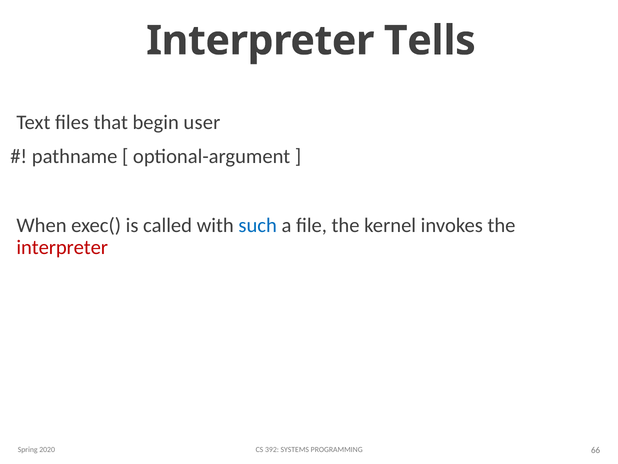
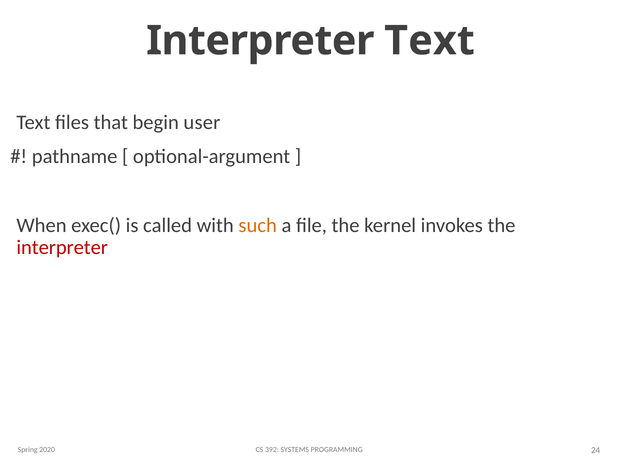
Interpreter Tells: Tells -> Text (430, 41)
such colour: blue -> orange (258, 225)
66: 66 -> 24 (596, 450)
